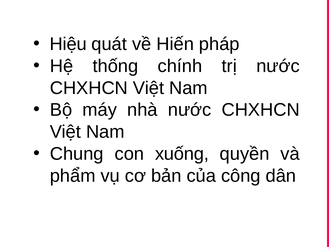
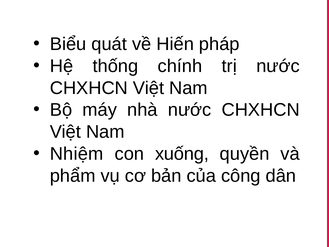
Hiệu: Hiệu -> Biểu (68, 44)
Chung: Chung -> Nhiệm (77, 154)
